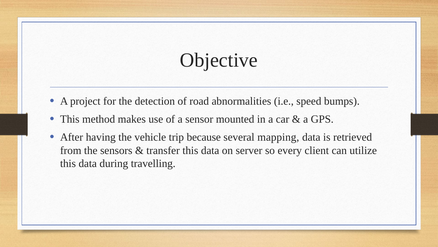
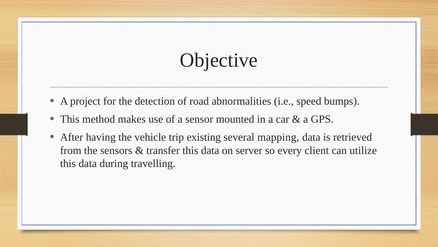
because: because -> existing (204, 137)
